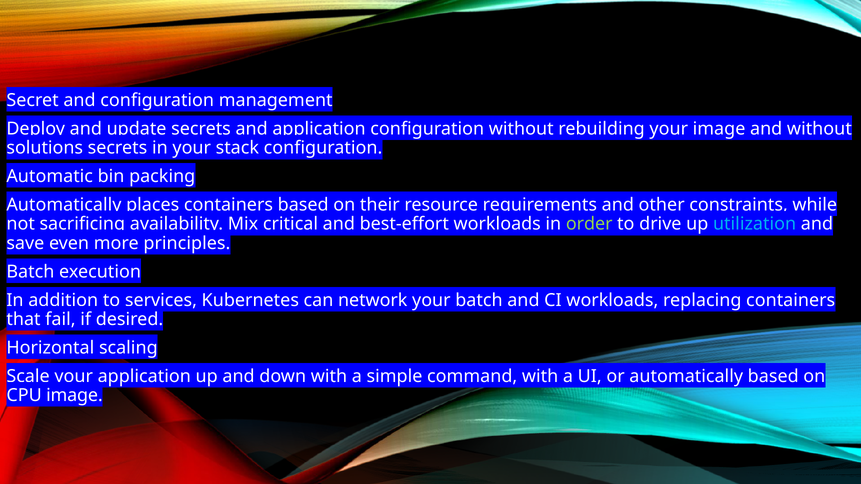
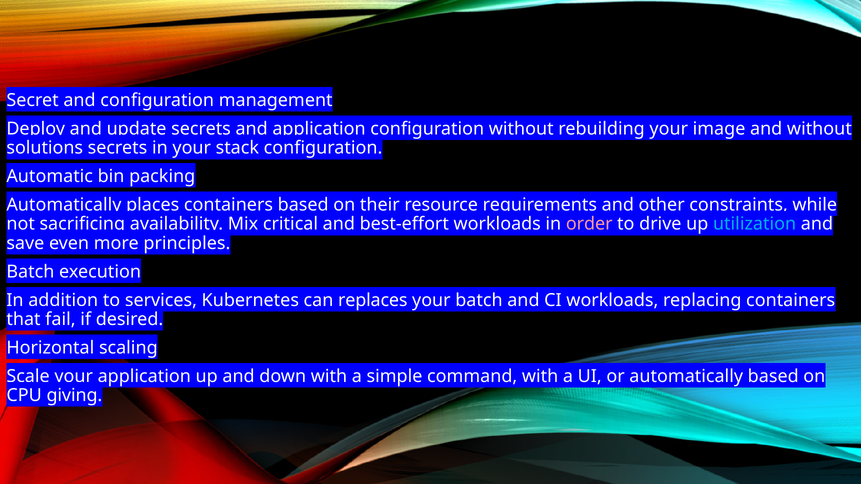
order colour: light green -> pink (589, 224)
network: network -> replaces (373, 300)
CPU image: image -> giving (74, 396)
